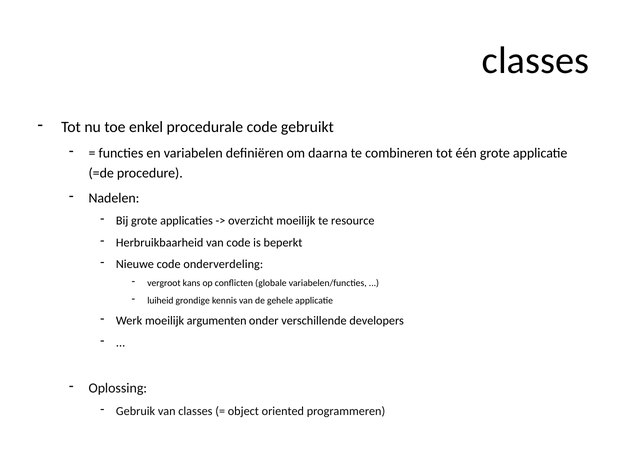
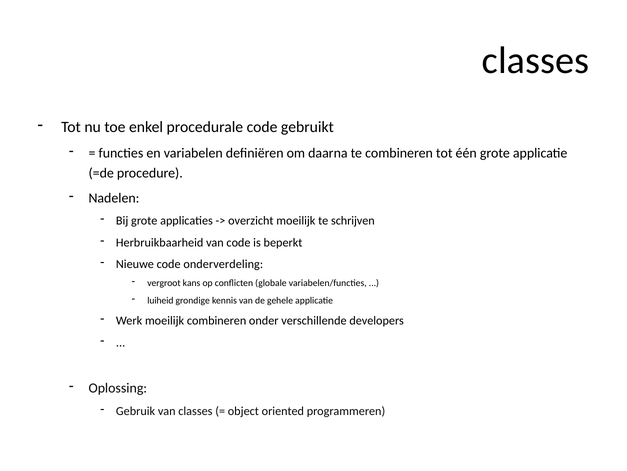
resource: resource -> schrijven (353, 221)
moeilijk argumenten: argumenten -> combineren (217, 320)
